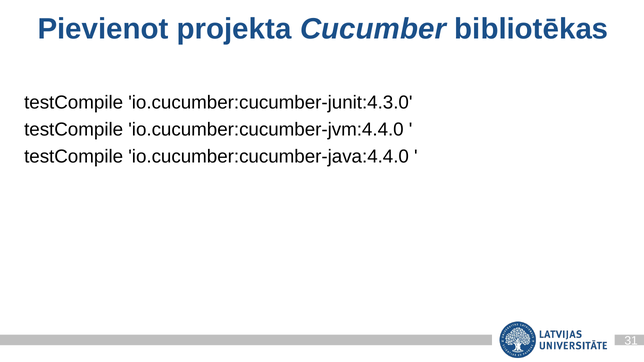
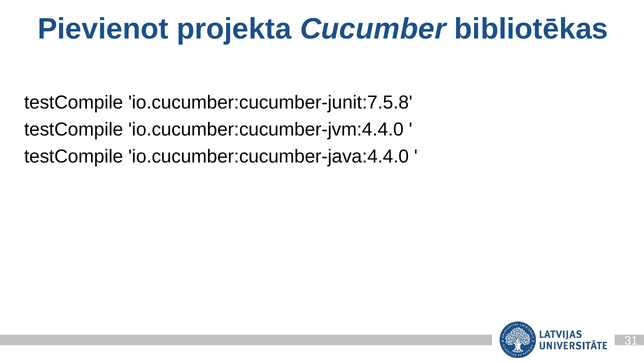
io.cucumber:cucumber-junit:4.3.0: io.cucumber:cucumber-junit:4.3.0 -> io.cucumber:cucumber-junit:7.5.8 (270, 103)
